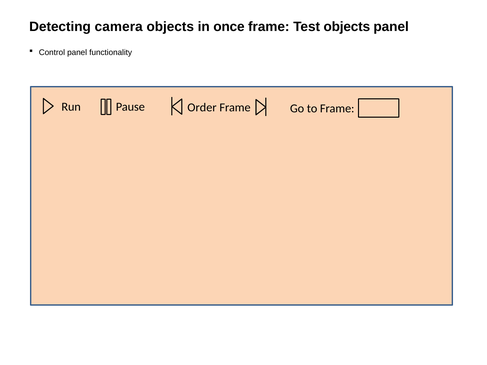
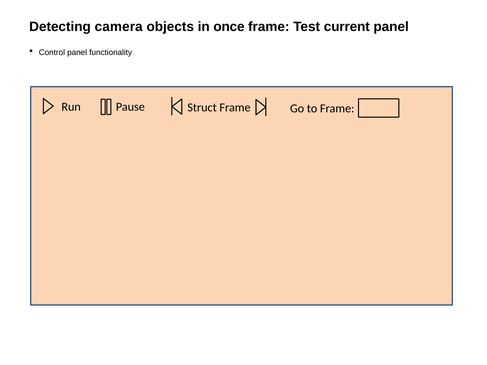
Test objects: objects -> current (347, 27)
Order: Order -> Struct (202, 108)
